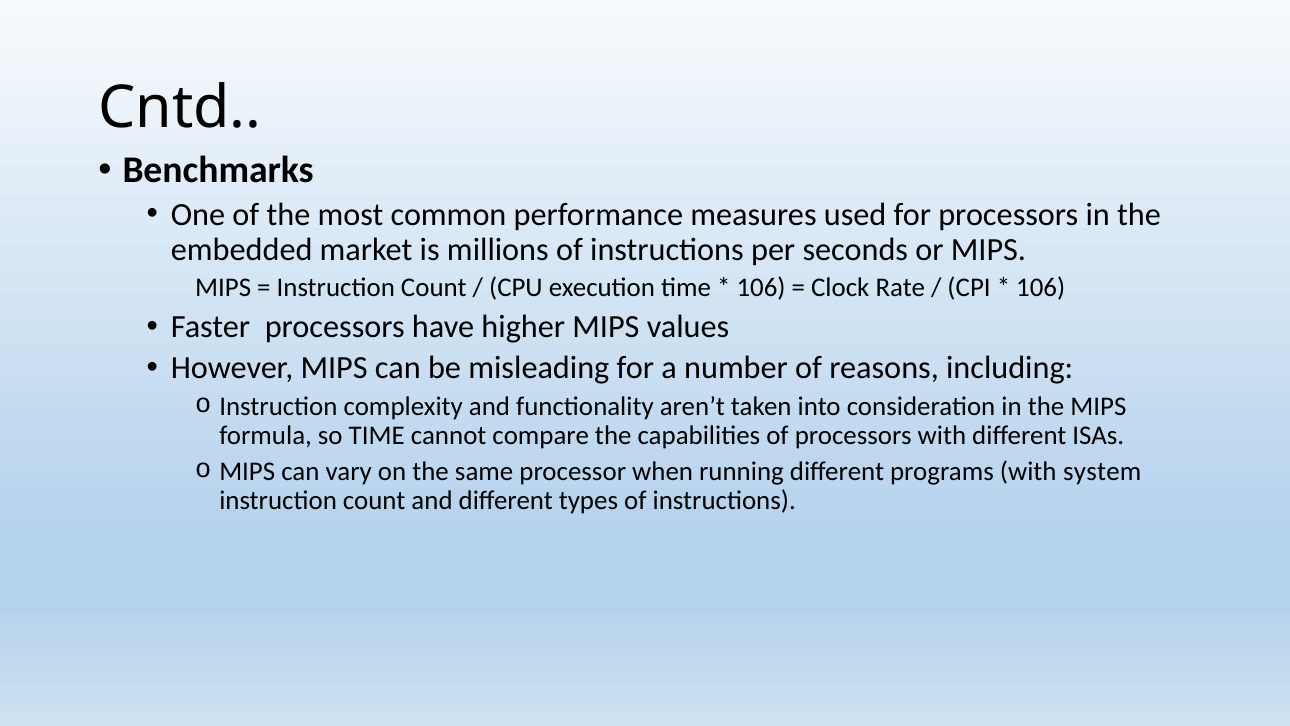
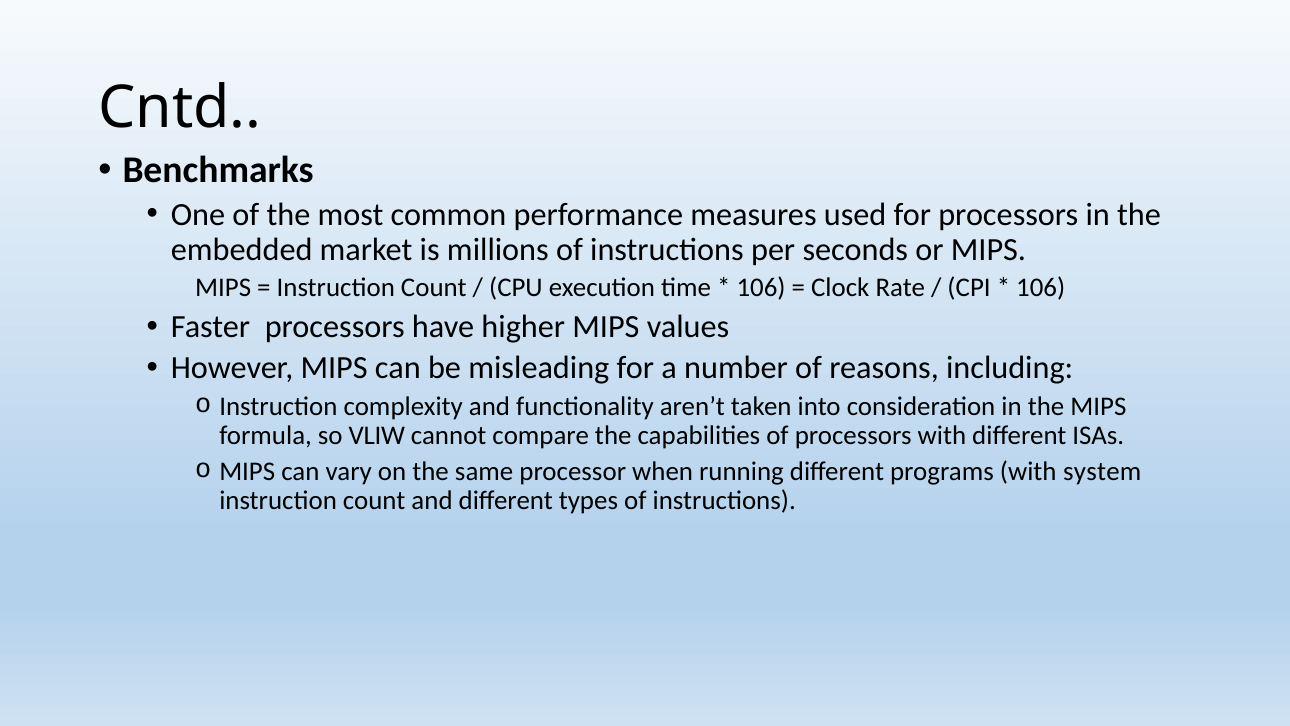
so TIME: TIME -> VLIW (377, 436)
